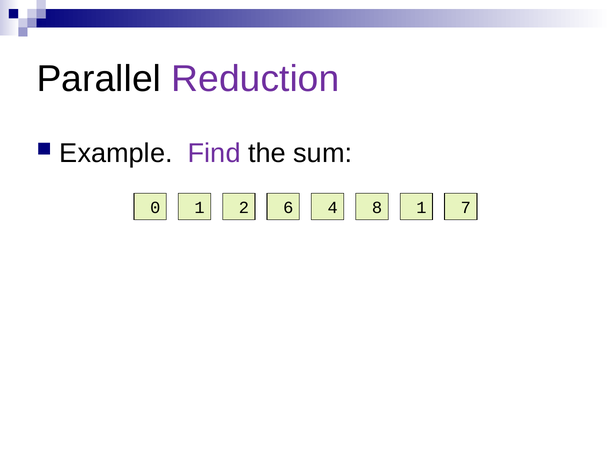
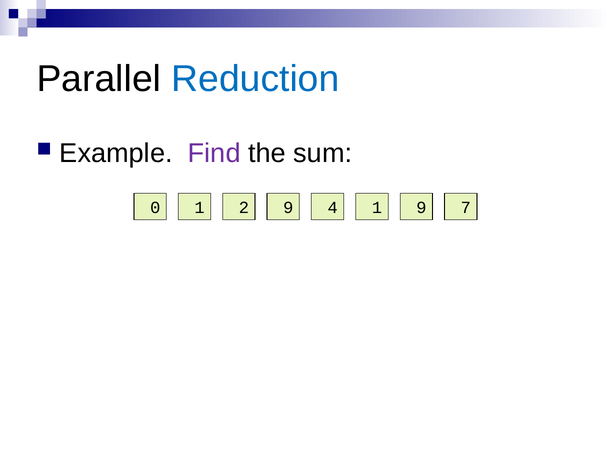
Reduction colour: purple -> blue (255, 79)
2 6: 6 -> 9 (288, 208)
1 8: 8 -> 1 (377, 208)
4 1: 1 -> 9 (421, 208)
